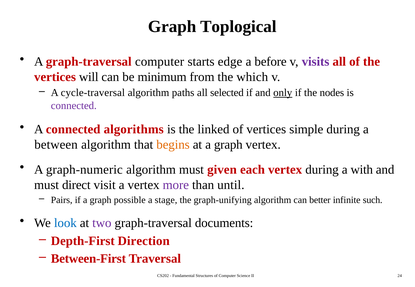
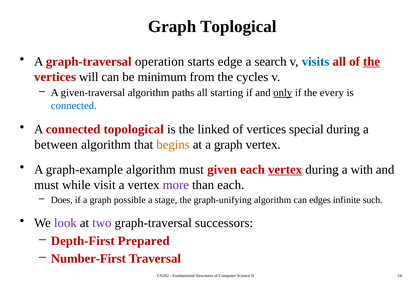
graph-traversal computer: computer -> operation (160, 62)
before: before -> search (271, 62)
visits colour: purple -> blue (316, 62)
the underline: none -> present (372, 62)
which: which -> cycles (252, 77)
cycle-traversal: cycle-traversal -> given-traversal (93, 93)
selected: selected -> starting (227, 93)
nodes: nodes -> every (332, 93)
connected colour: purple -> blue (74, 106)
algorithms: algorithms -> topological (134, 129)
simple: simple -> special (306, 129)
graph-numeric: graph-numeric -> graph-example (84, 170)
vertex underline: none -> present (285, 170)
direct: direct -> while (76, 185)
than until: until -> each (231, 185)
Pairs: Pairs -> Does (62, 200)
better: better -> edges (320, 200)
look colour: blue -> purple (65, 223)
documents: documents -> successors (224, 223)
Direction: Direction -> Prepared (144, 241)
Between-First: Between-First -> Number-First (88, 259)
